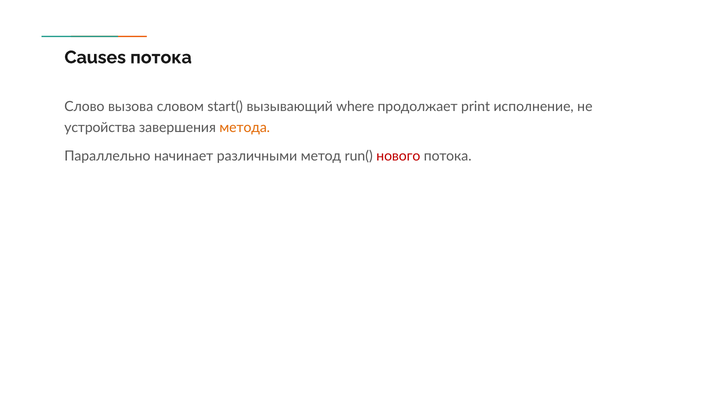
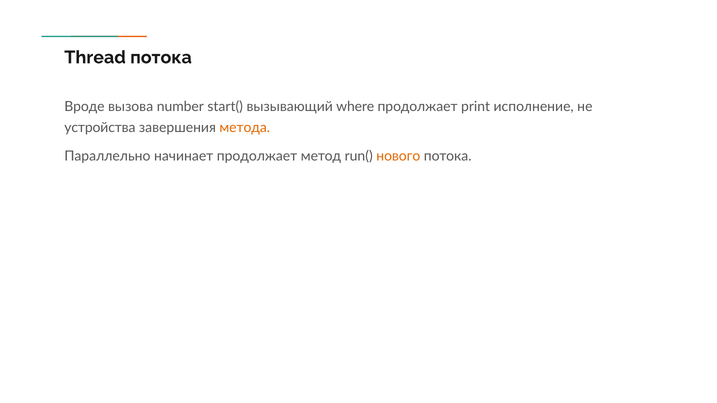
Causes: Causes -> Thread (95, 57)
Слово: Слово -> Вроде (84, 107)
словом: словом -> number (180, 107)
начинает различными: различными -> продолжает (257, 157)
нового colour: red -> orange (398, 157)
